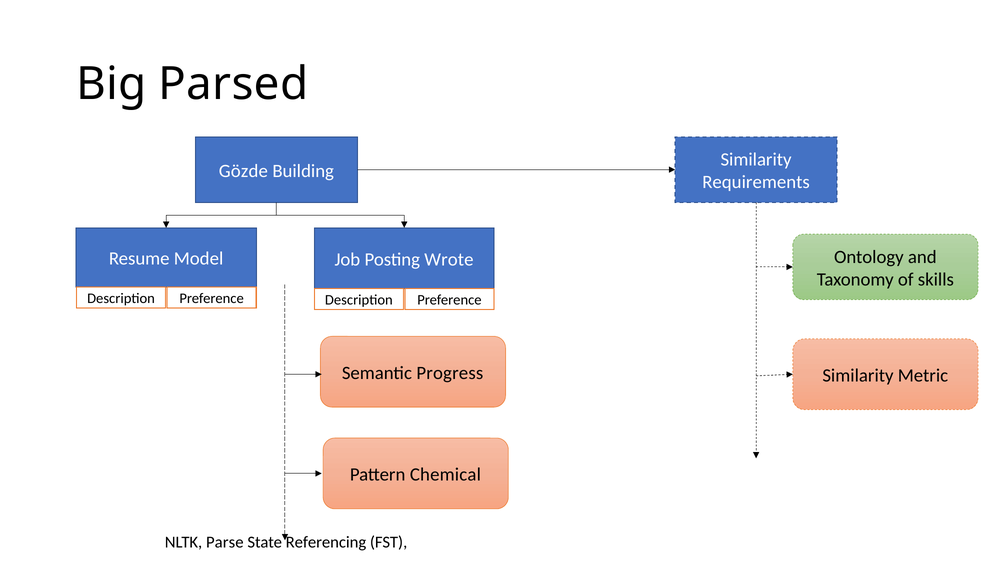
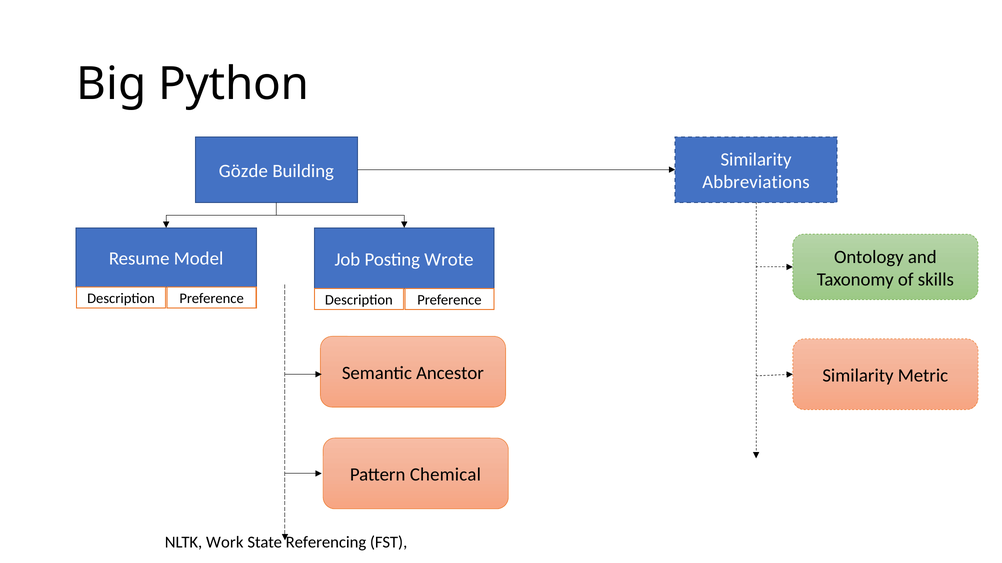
Parsed: Parsed -> Python (234, 84)
Requirements: Requirements -> Abbreviations (756, 182)
Progress: Progress -> Ancestor (450, 373)
Parse: Parse -> Work (225, 543)
